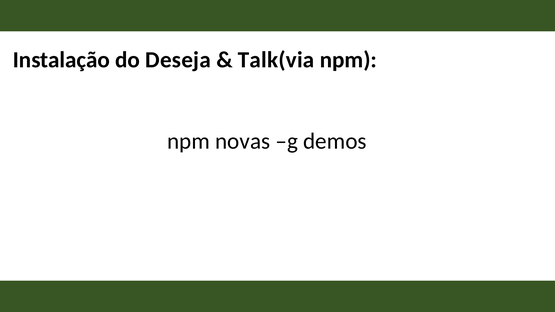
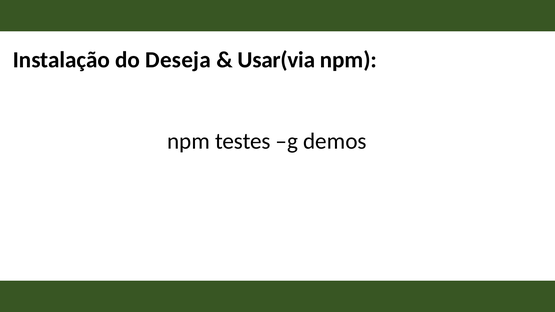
Talk(via: Talk(via -> Usar(via (276, 60)
novas: novas -> testes (243, 141)
